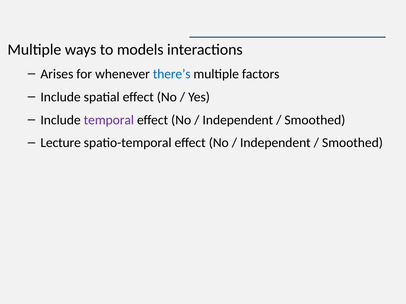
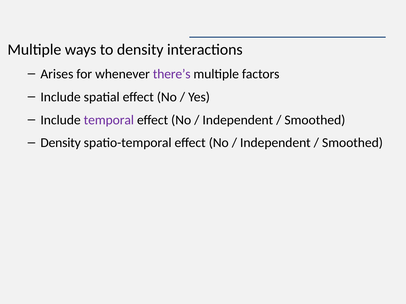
to models: models -> density (140, 50)
there’s colour: blue -> purple (172, 74)
Lecture: Lecture -> Density (61, 143)
